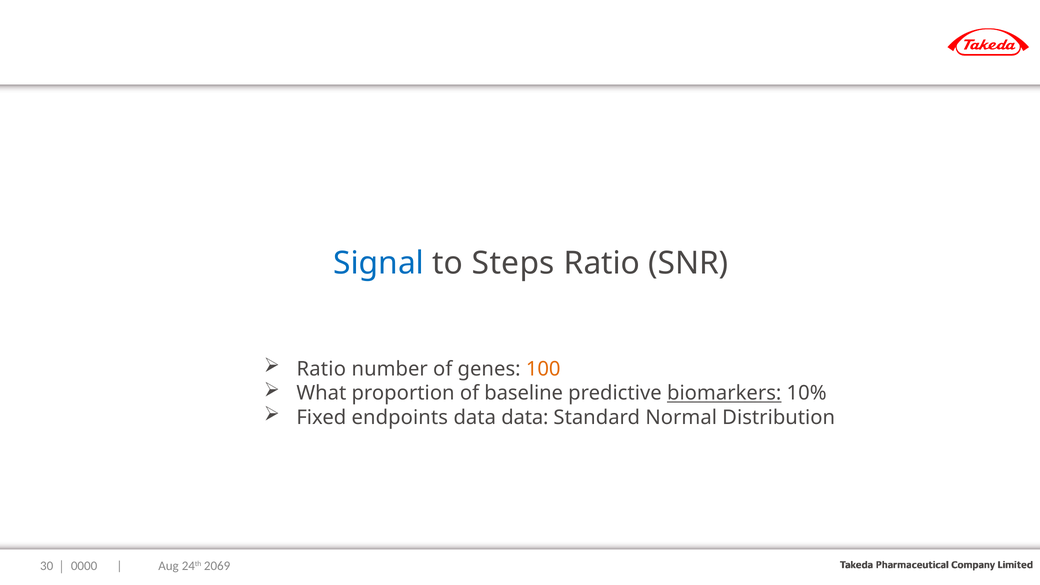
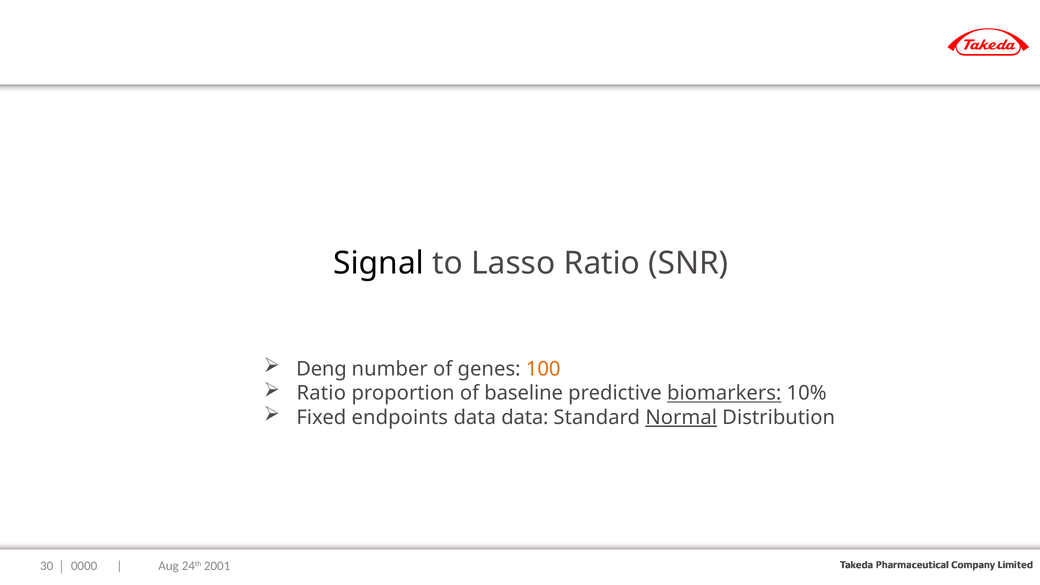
Signal colour: blue -> black (379, 263)
Steps: Steps -> Lasso (513, 263)
Ratio: Ratio -> Deng (321, 369)
What: What -> Ratio (321, 393)
Normal underline: none -> present (681, 418)
2069: 2069 -> 2001 (217, 566)
